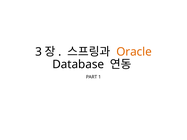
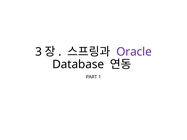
Oracle colour: orange -> purple (134, 52)
